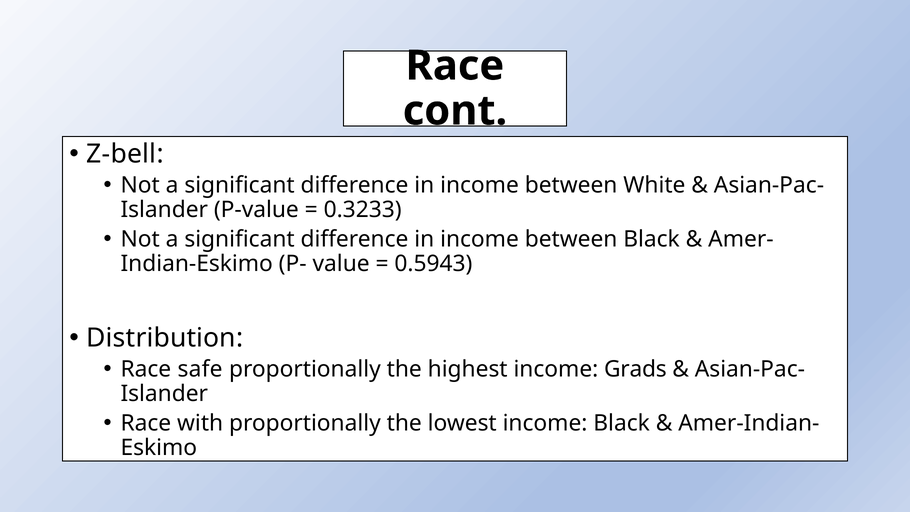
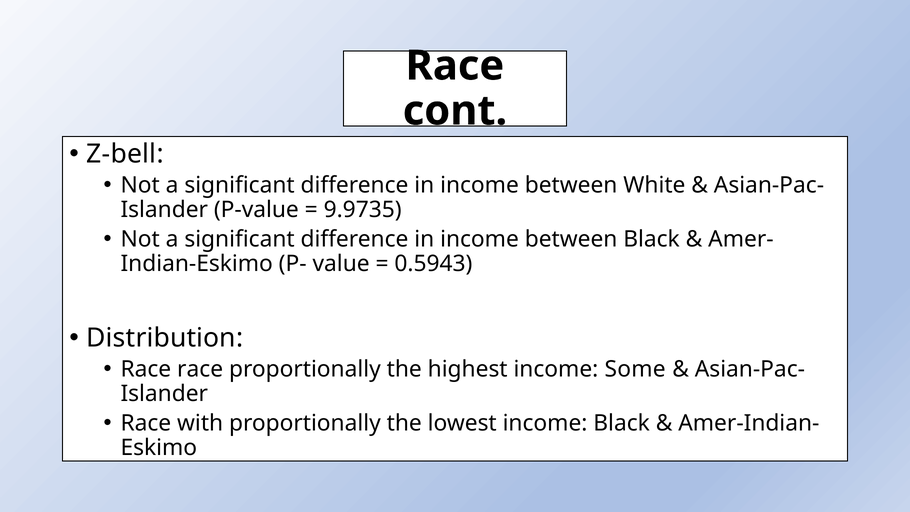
0.3233: 0.3233 -> 9.9735 (363, 210)
Race safe: safe -> race (200, 369)
Grads: Grads -> Some (635, 369)
